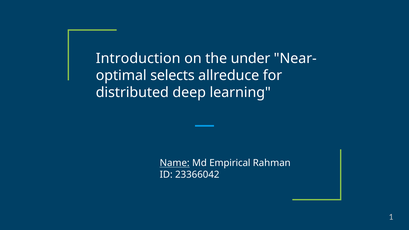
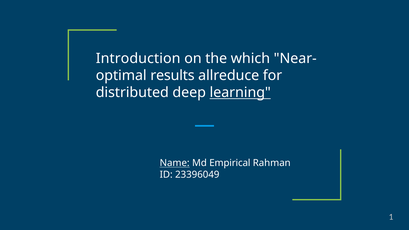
under: under -> which (250, 59)
selects: selects -> results (172, 76)
learning underline: none -> present (240, 93)
23366042: 23366042 -> 23396049 (197, 175)
